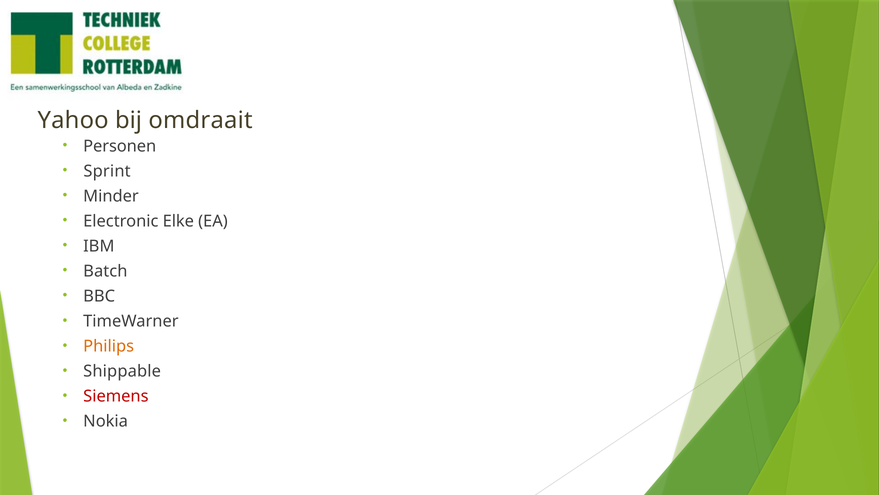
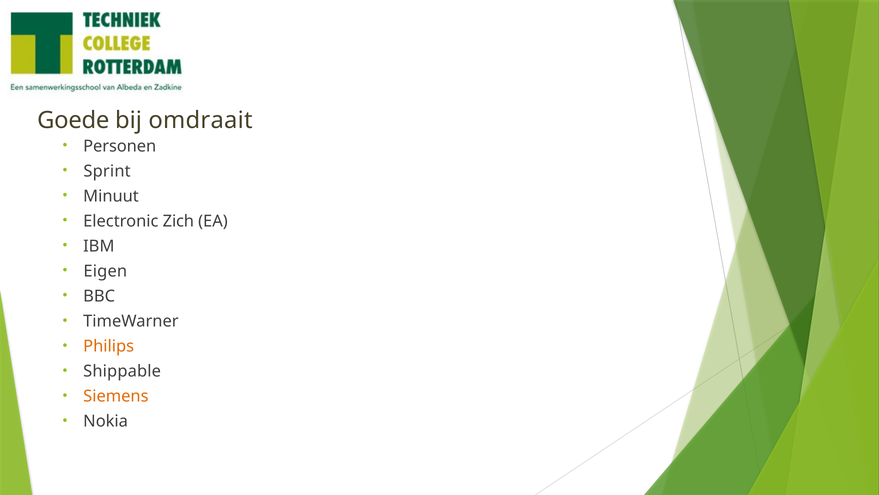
Yahoo: Yahoo -> Goede (73, 120)
Minder: Minder -> Minuut (111, 196)
Elke: Elke -> Zich (178, 221)
Batch: Batch -> Eigen (105, 271)
Siemens colour: red -> orange (116, 396)
